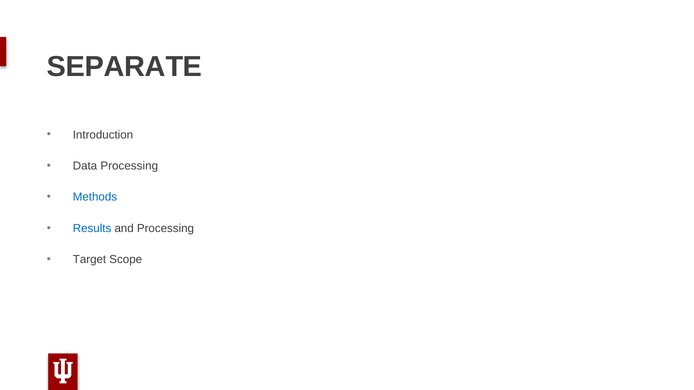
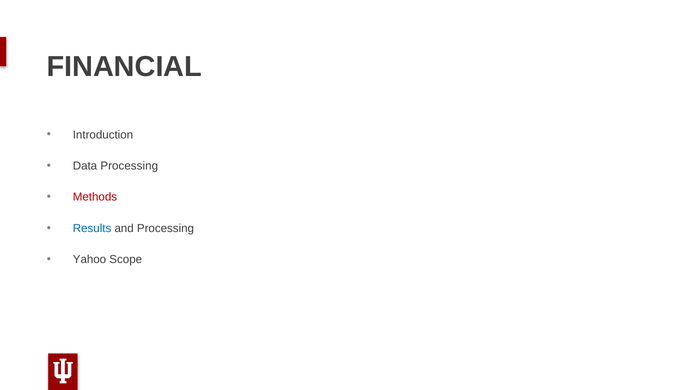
SEPARATE: SEPARATE -> FINANCIAL (124, 67)
Methods colour: blue -> red (95, 197)
Target: Target -> Yahoo (90, 260)
